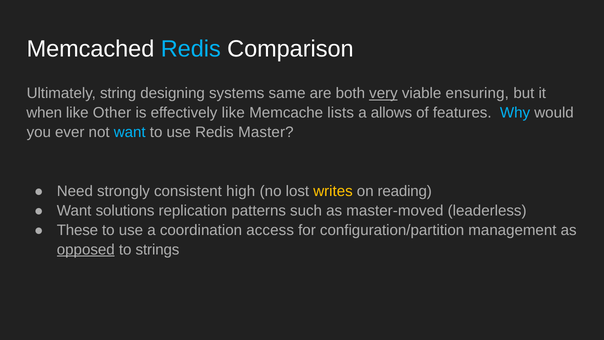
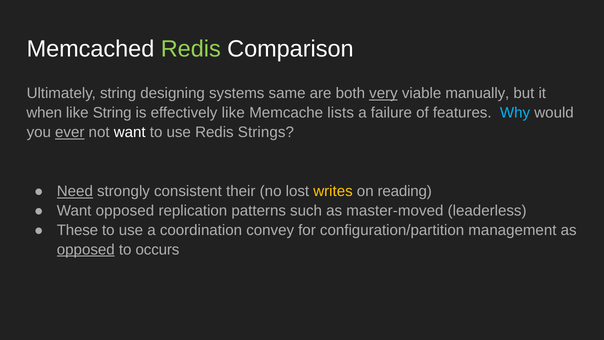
Redis colour: light blue -> light green (191, 49)
ensuring: ensuring -> manually (477, 93)
like Other: Other -> String (112, 113)
allows: allows -> failure (391, 113)
ever underline: none -> present (70, 132)
want colour: light blue -> white (130, 132)
Master: Master -> Strings (266, 132)
Need underline: none -> present (75, 191)
high: high -> their (241, 191)
Want solutions: solutions -> opposed (125, 211)
access: access -> convey (270, 230)
strings: strings -> occurs (158, 250)
